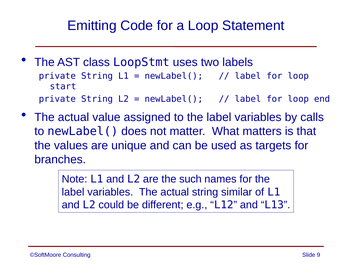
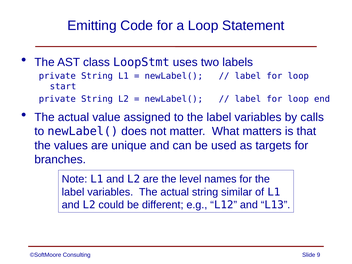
such: such -> level (190, 179)
